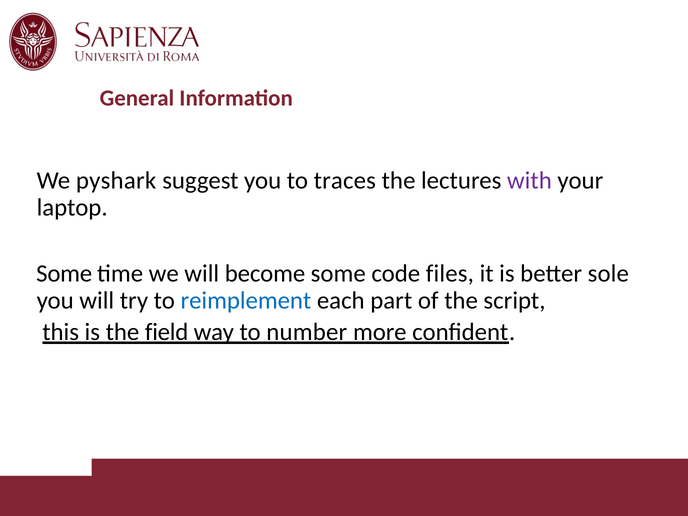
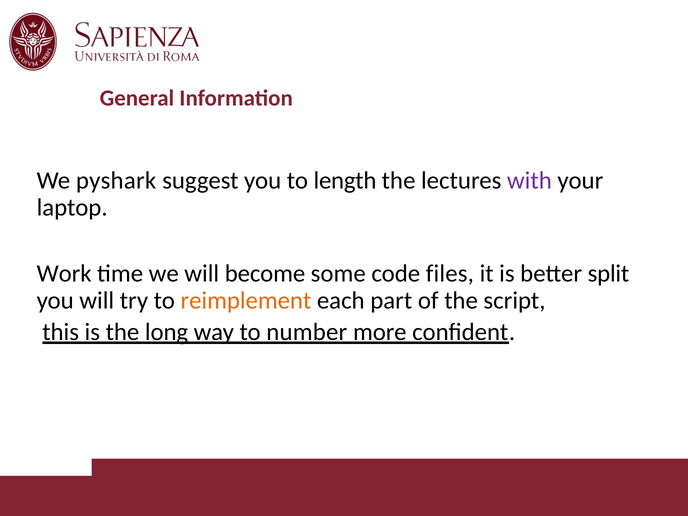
traces: traces -> length (345, 181)
Some: Some -> Work (64, 274)
sole: sole -> split (608, 274)
reimplement colour: blue -> orange (246, 300)
field: field -> long (167, 332)
